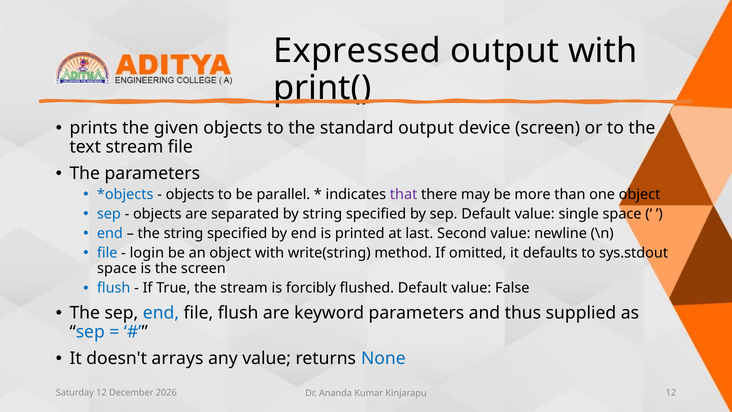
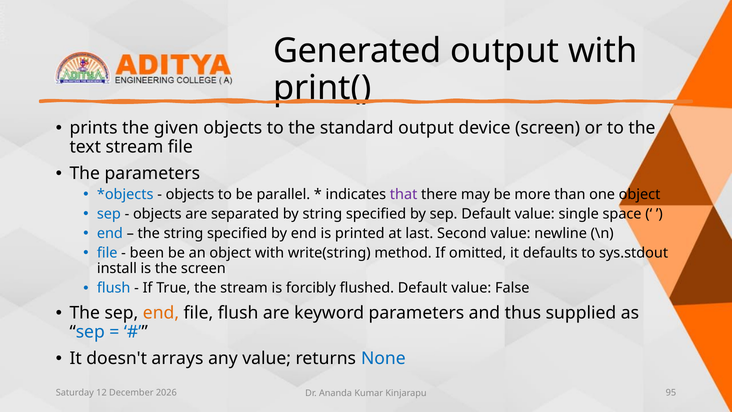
Expressed: Expressed -> Generated (357, 51)
login: login -> been (147, 253)
space: space -> install (117, 269)
end colour: blue -> orange (161, 313)
Kinjarapu 12: 12 -> 95 (671, 392)
